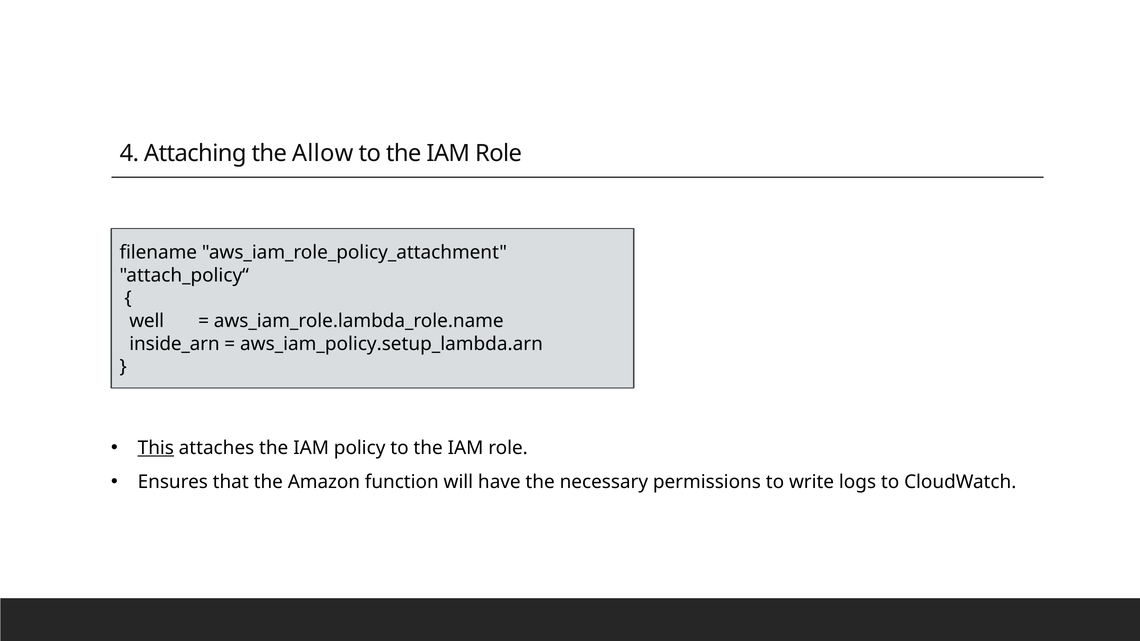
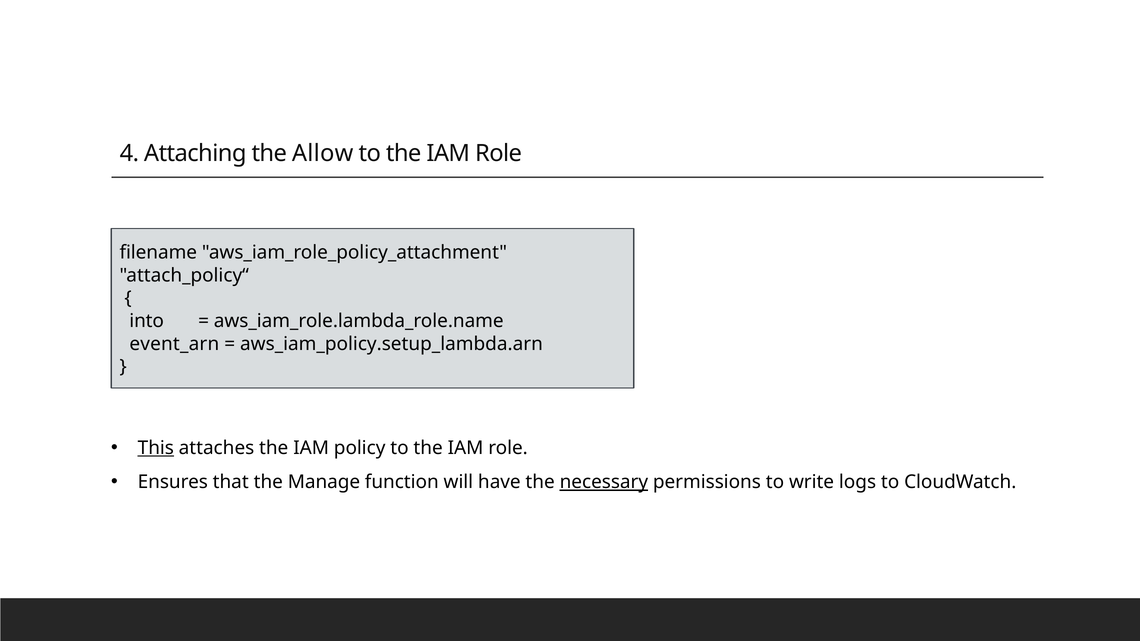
well: well -> into (147, 321)
inside_arn: inside_arn -> event_arn (174, 344)
Amazon: Amazon -> Manage (324, 482)
necessary underline: none -> present (604, 482)
